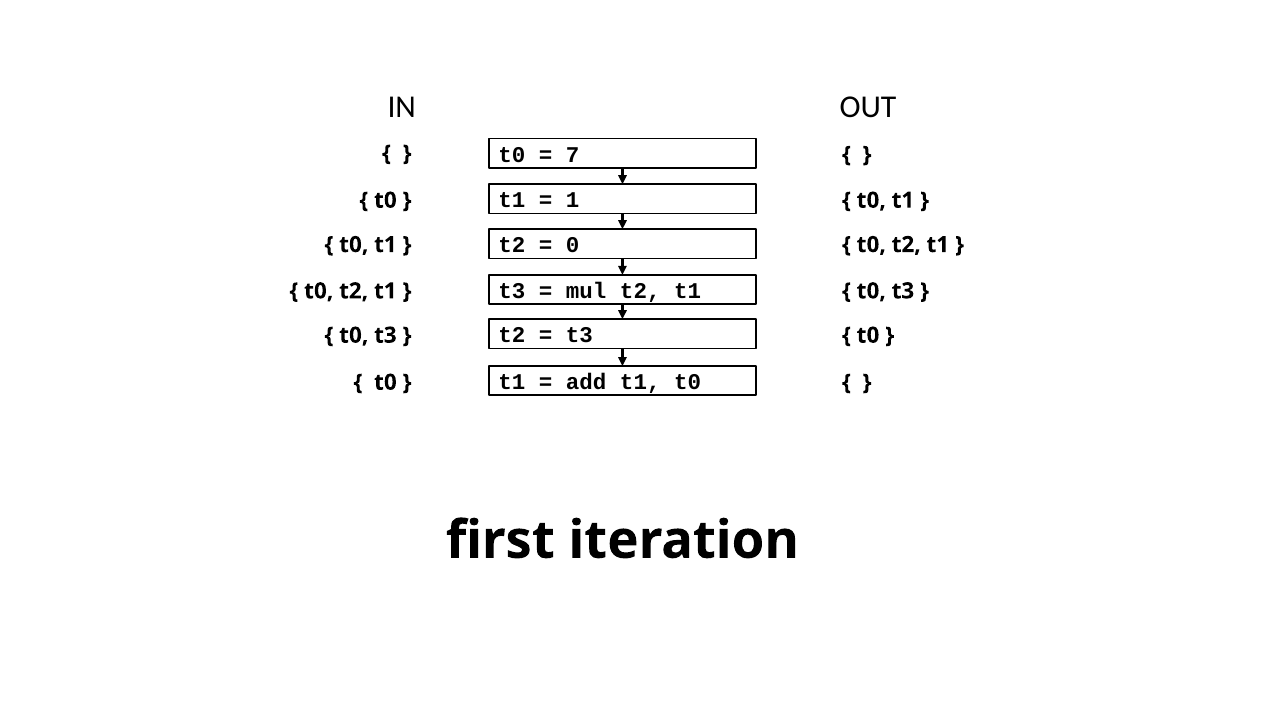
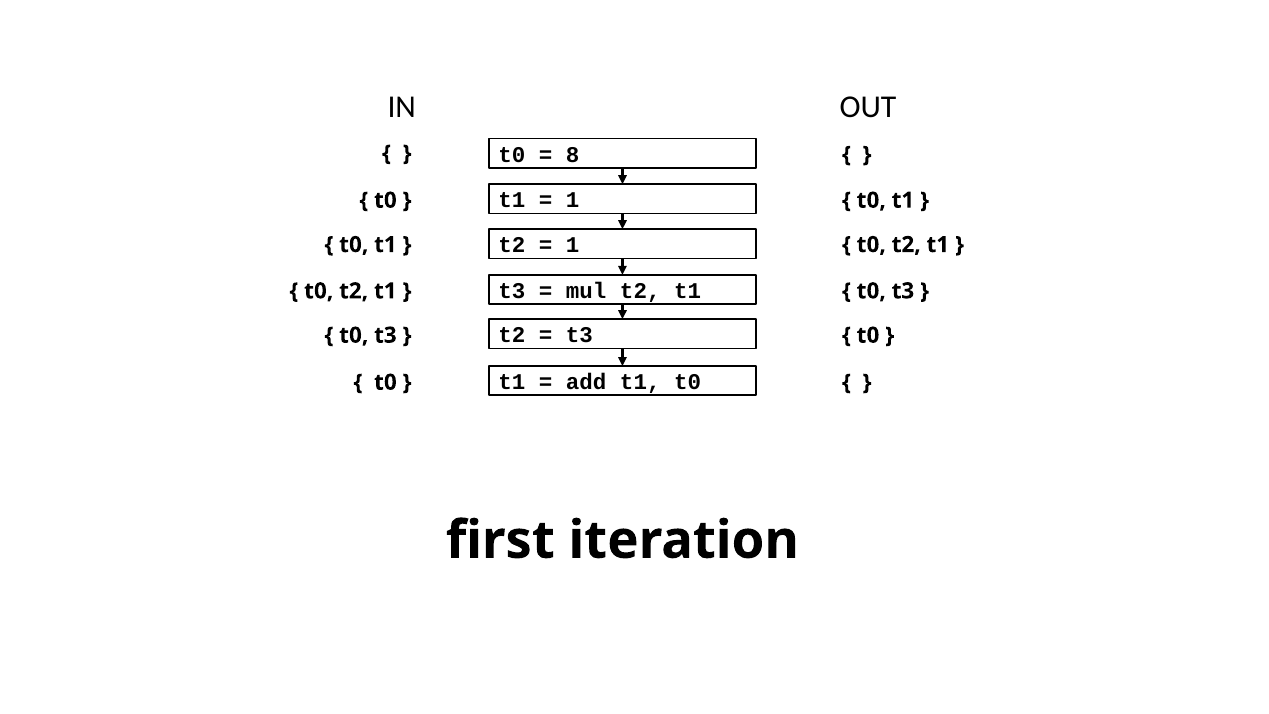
7: 7 -> 8 (573, 155)
0: 0 -> 1 (573, 245)
